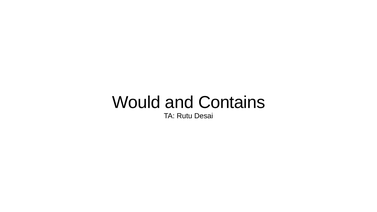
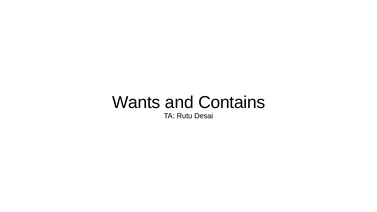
Would: Would -> Wants (136, 102)
